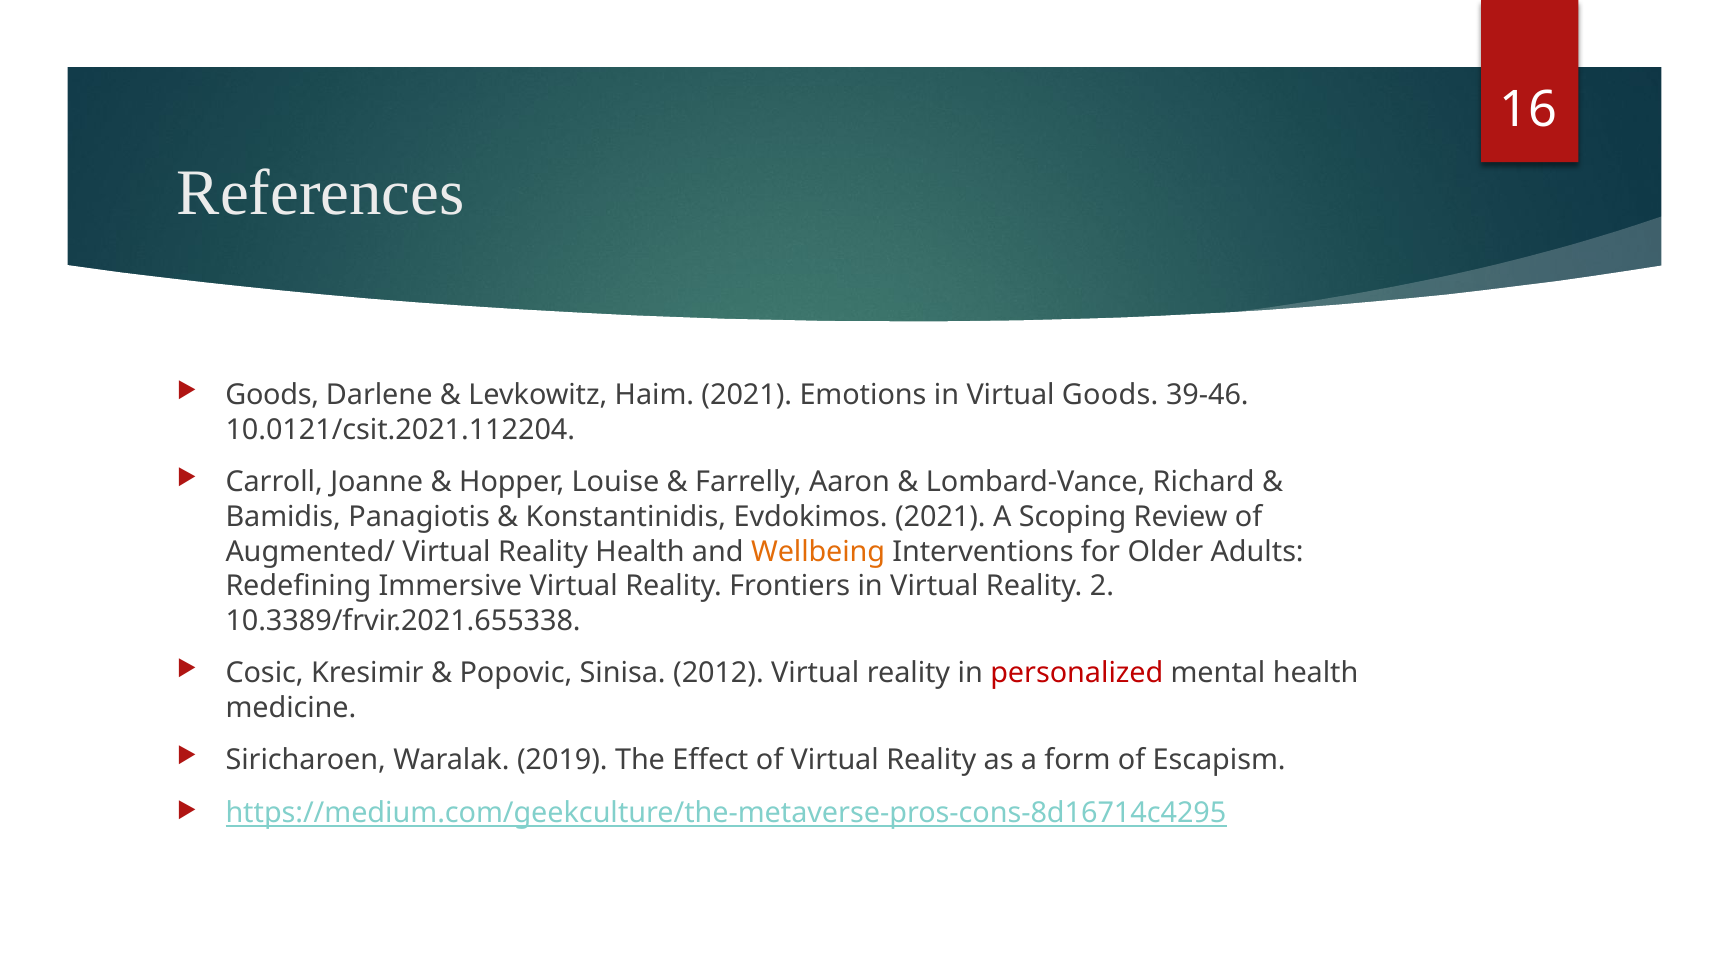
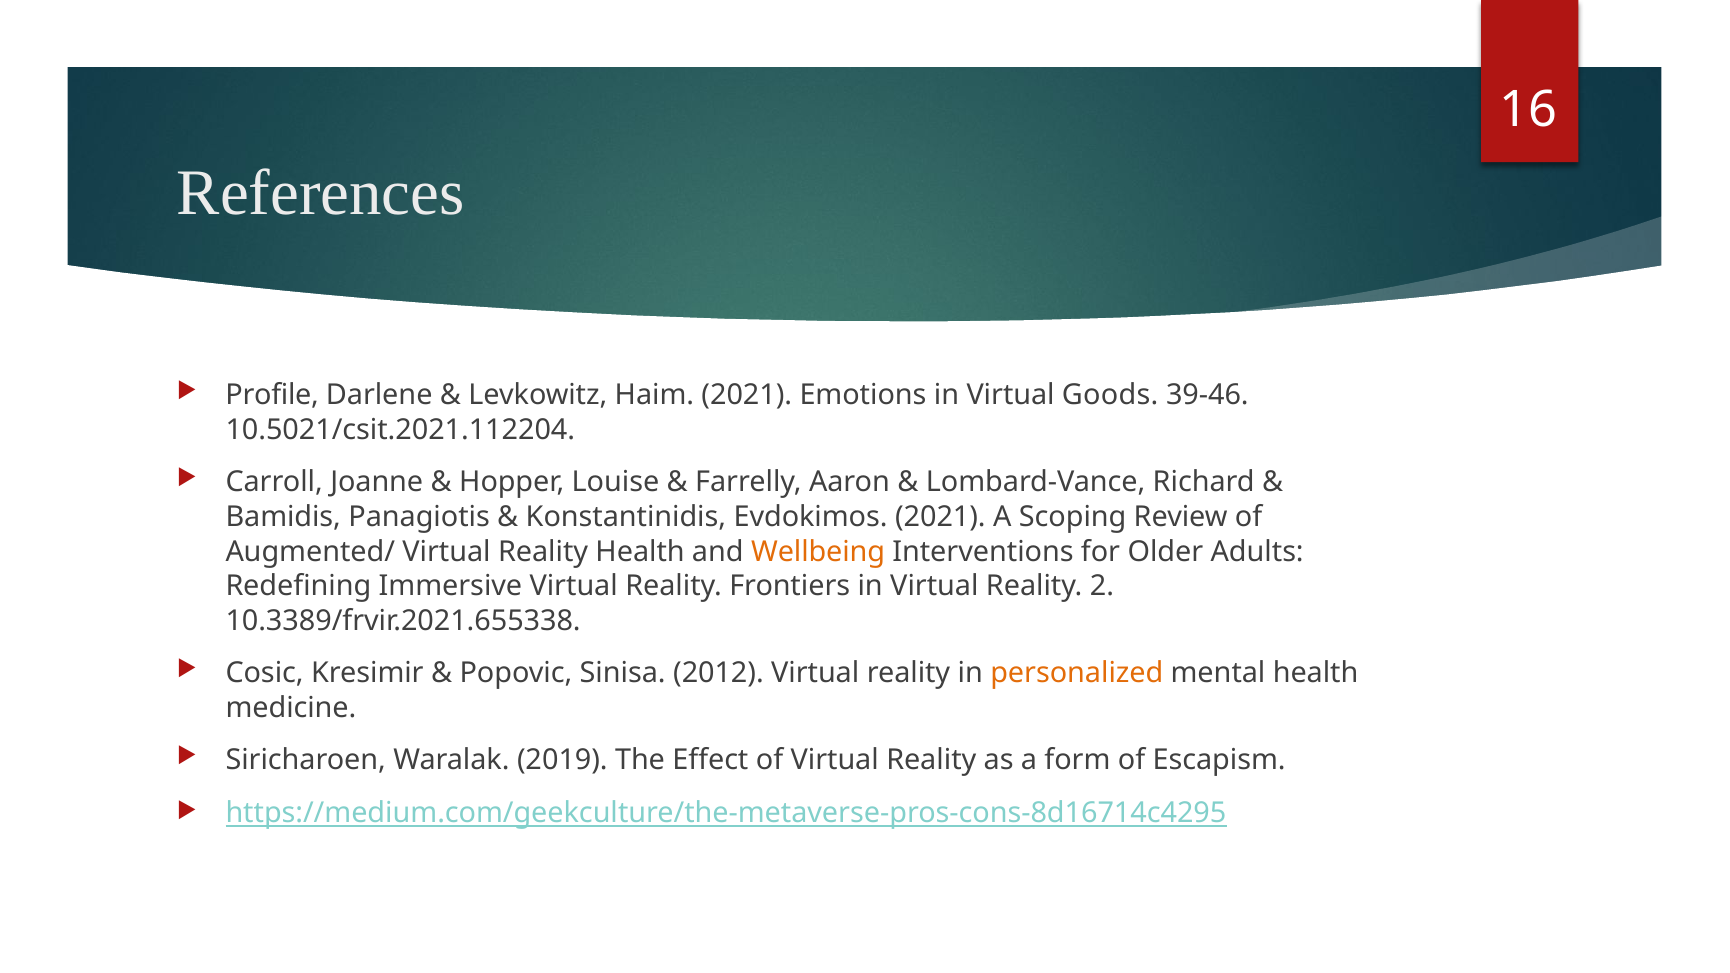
Goods: Goods -> Profile (272, 395)
10.0121/csit.2021.112204: 10.0121/csit.2021.112204 -> 10.5021/csit.2021.112204 (400, 430)
personalized colour: red -> orange (1077, 673)
